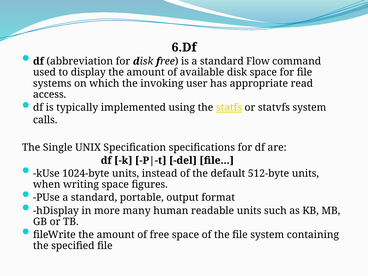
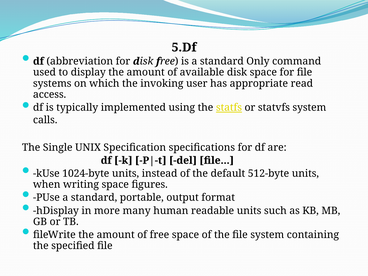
6.Df: 6.Df -> 5.Df (184, 47)
Flow: Flow -> Only (258, 61)
